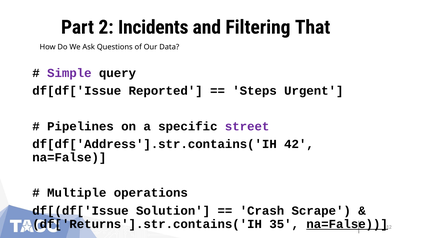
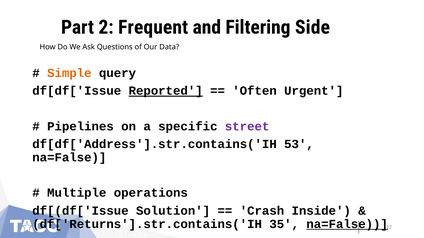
Incidents: Incidents -> Frequent (153, 27)
That: That -> Side (312, 27)
Simple colour: purple -> orange (69, 73)
Reported underline: none -> present (166, 91)
Steps: Steps -> Often (255, 91)
42: 42 -> 53 (299, 144)
Scrape: Scrape -> Inside (321, 211)
